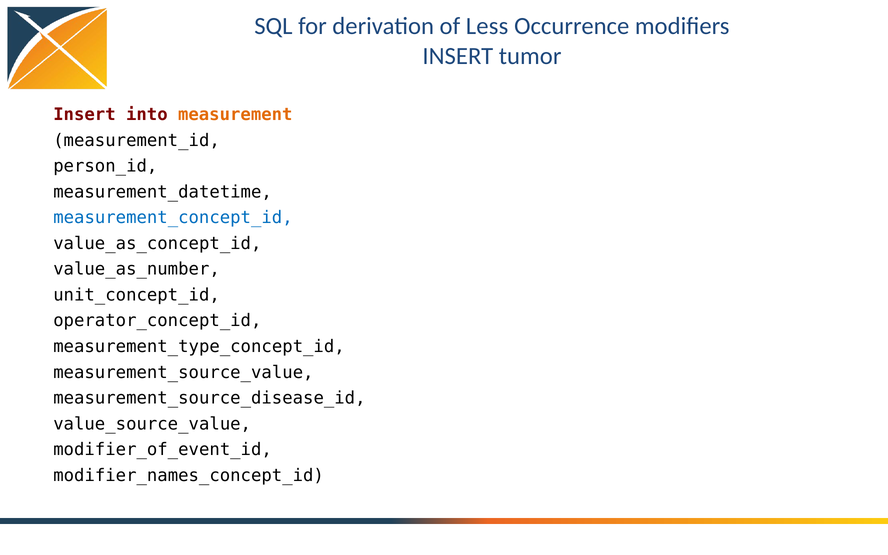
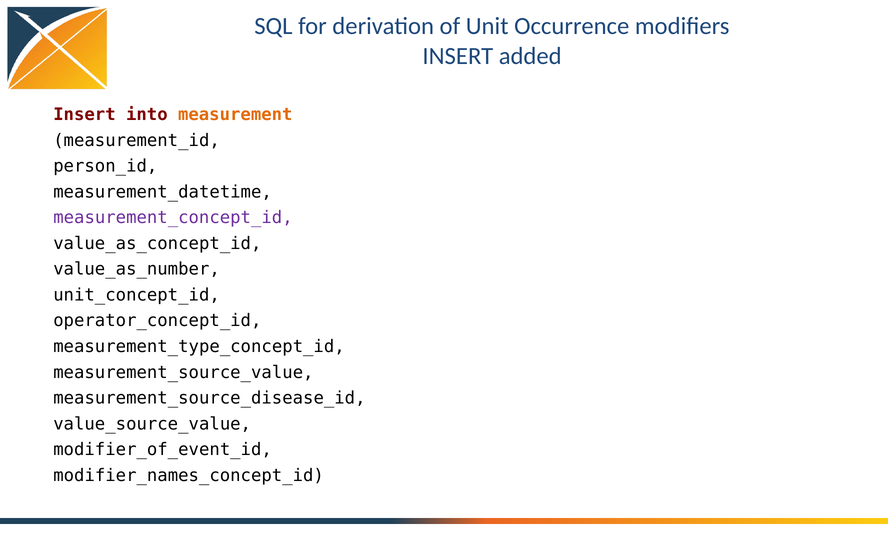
Less: Less -> Unit (487, 26)
tumor: tumor -> added (530, 56)
measurement_concept_id colour: blue -> purple (173, 218)
